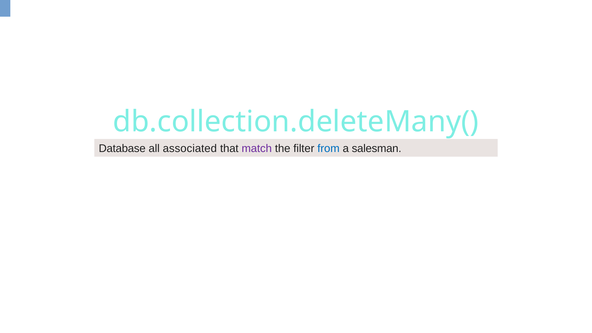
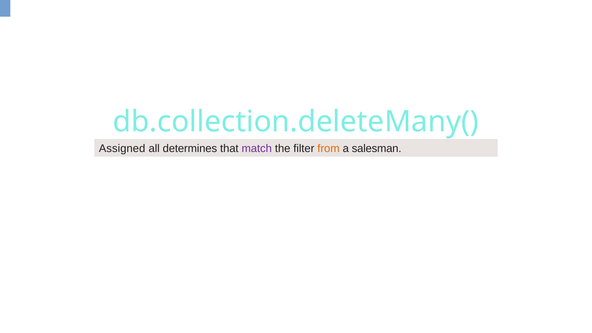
Database: Database -> Assigned (122, 149)
associated: associated -> determines (190, 149)
from colour: blue -> orange (328, 149)
